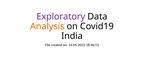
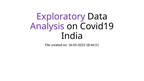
Analysis colour: orange -> purple (47, 26)
